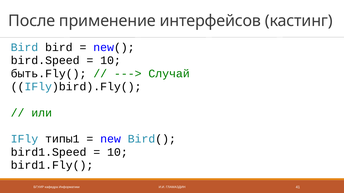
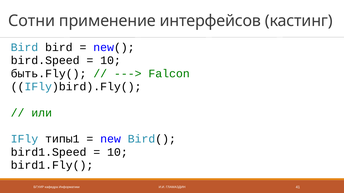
После: После -> Сотни (32, 21)
Случай: Случай -> Falcon (169, 74)
